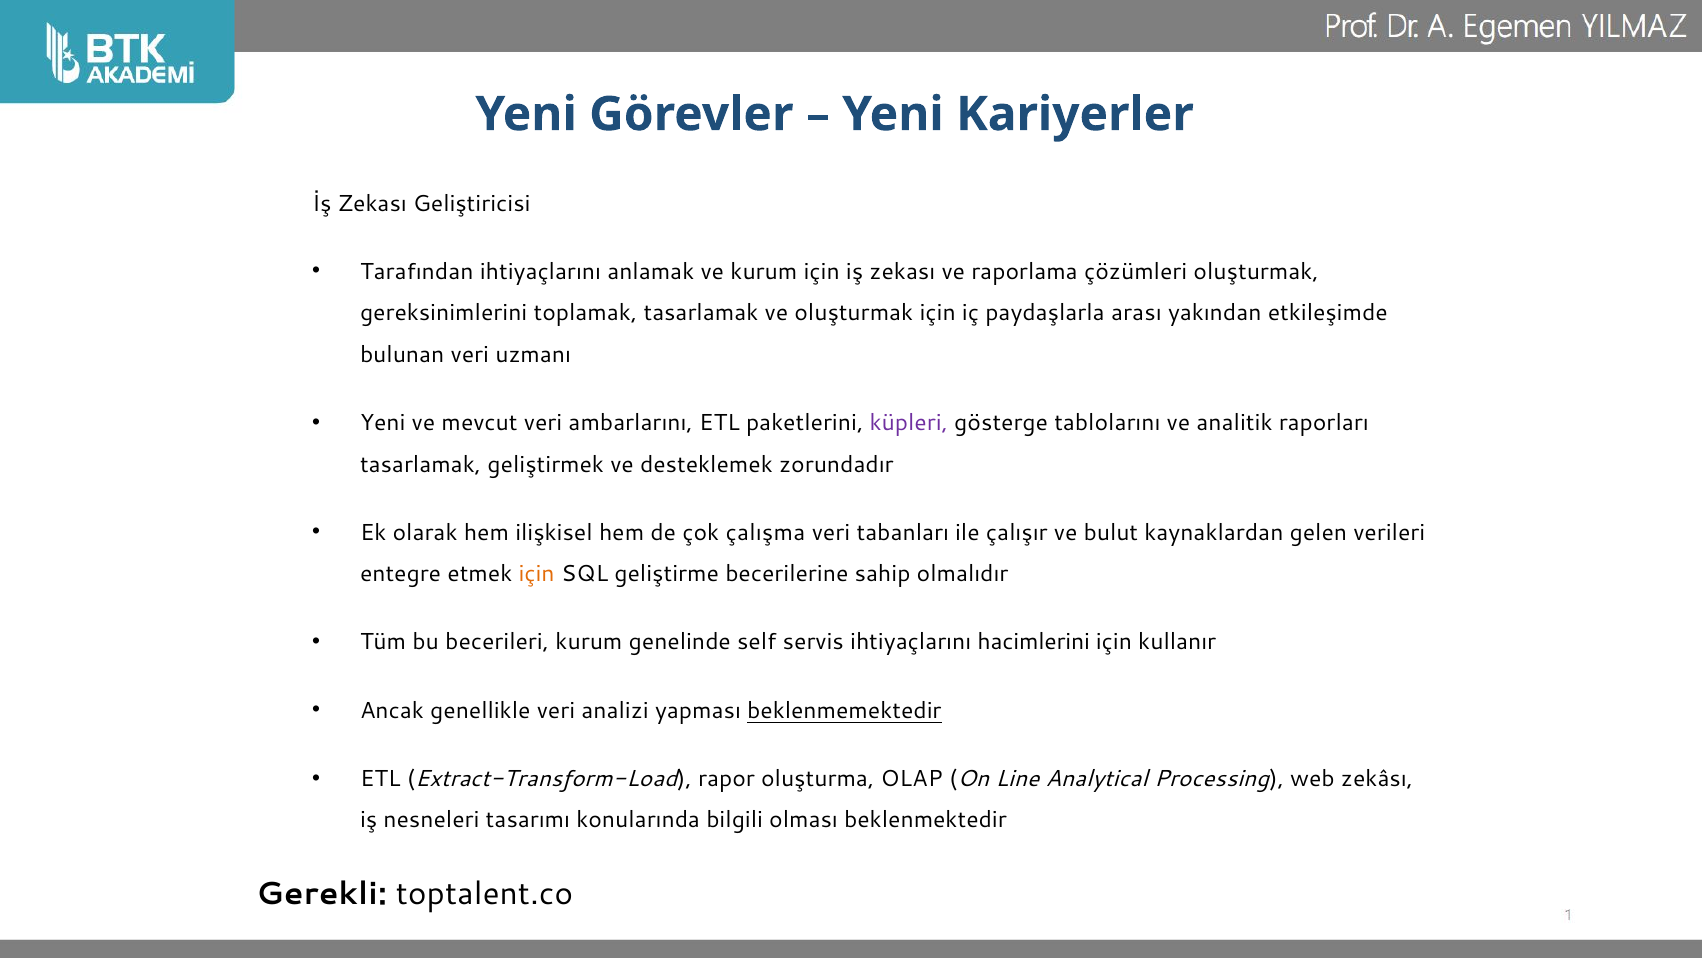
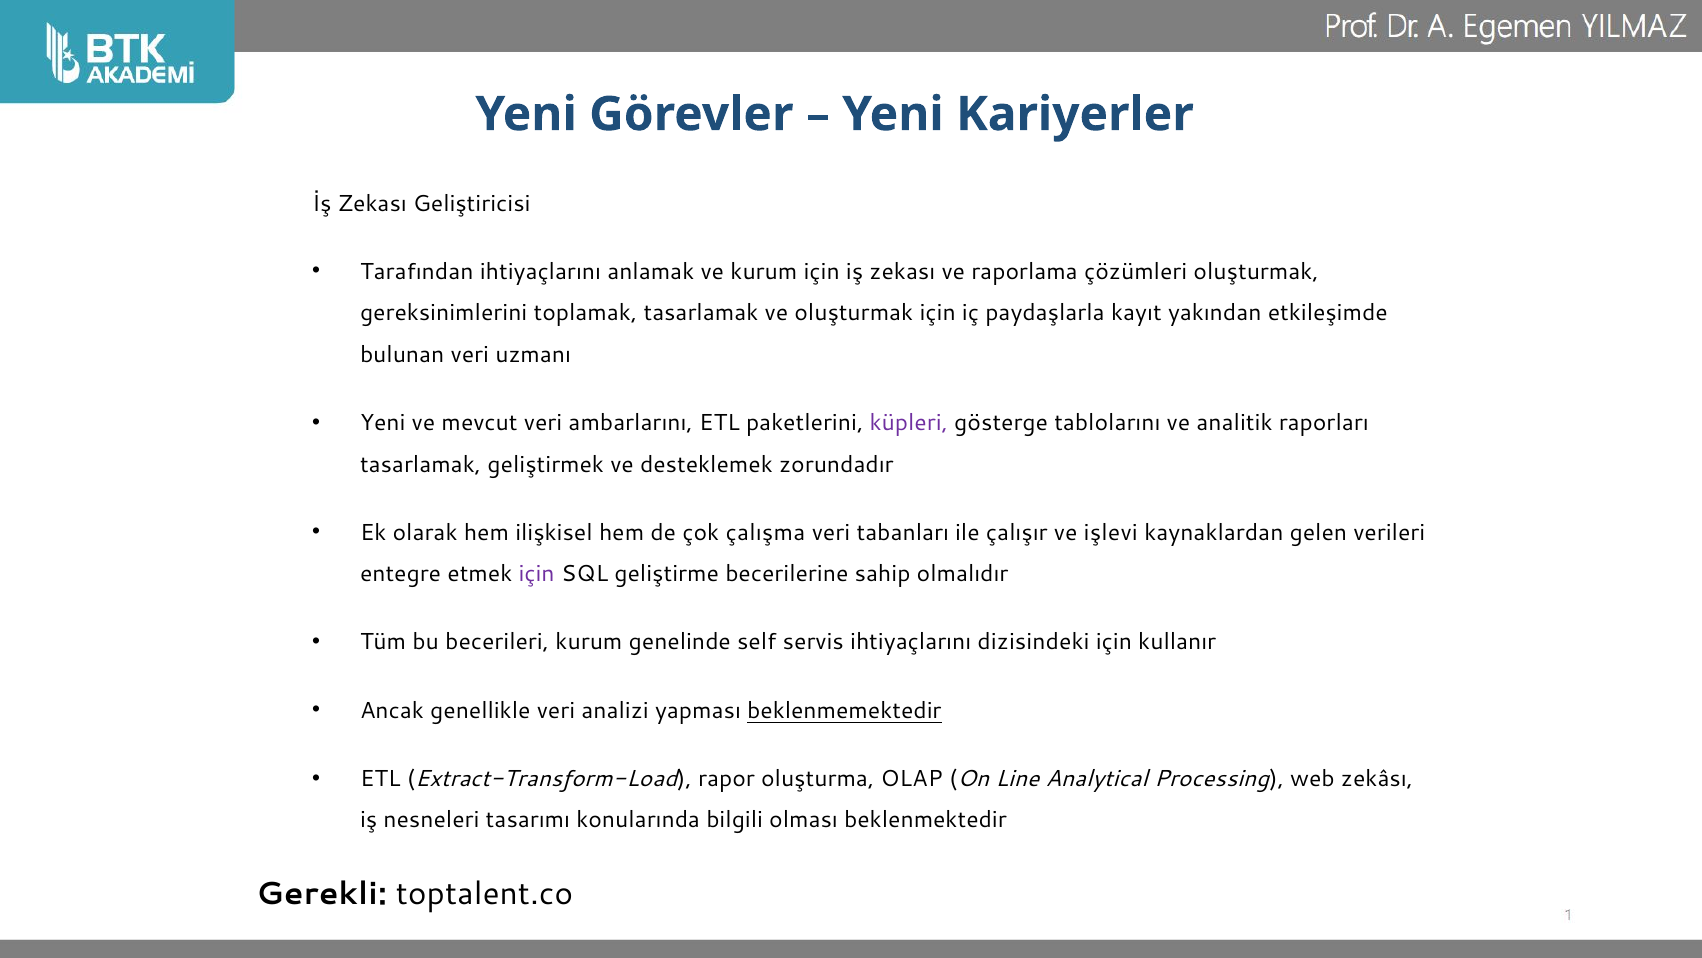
arası: arası -> kayıt (1136, 313)
bulut: bulut -> işlevi (1111, 532)
için colour: orange -> purple (537, 574)
hacimlerini: hacimlerini -> dizisindeki (1034, 642)
